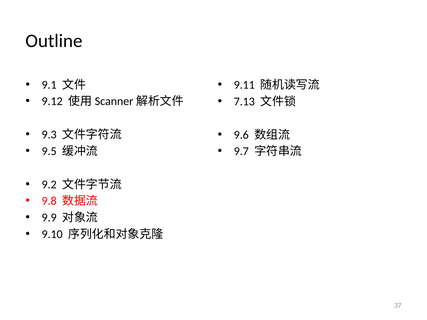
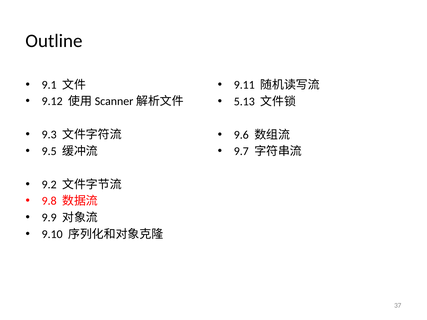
7.13: 7.13 -> 5.13 (244, 102)
